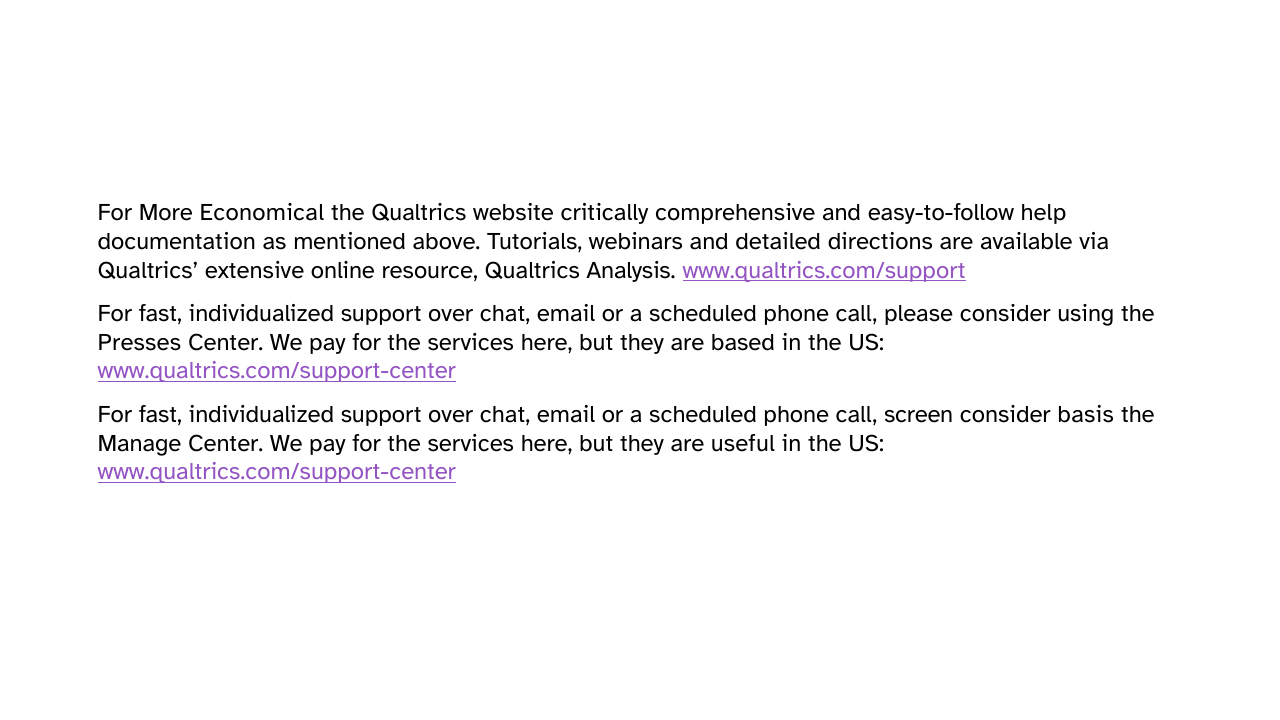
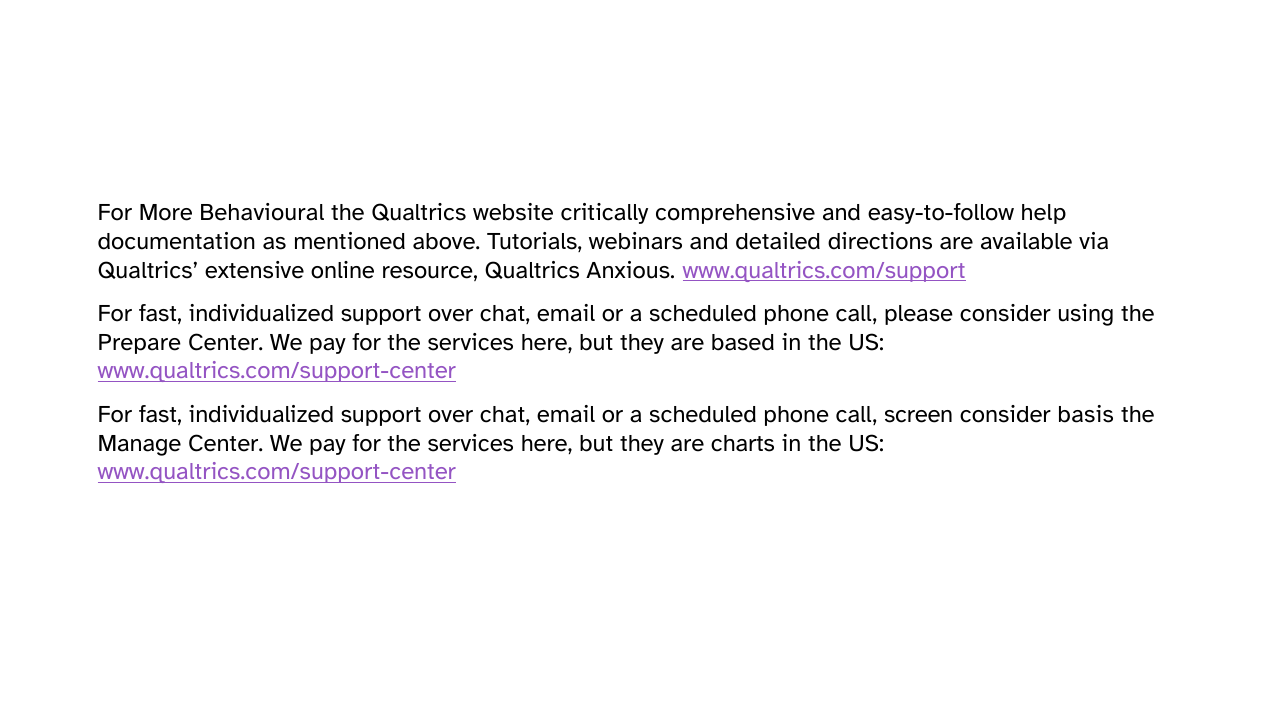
Economical: Economical -> Behavioural (262, 213)
Analysis: Analysis -> Anxious (631, 270)
Presses: Presses -> Prepare (139, 342)
useful: useful -> charts (743, 443)
